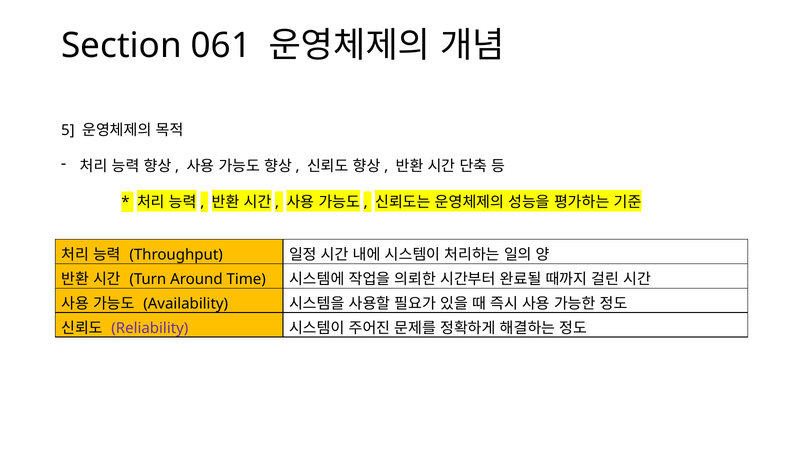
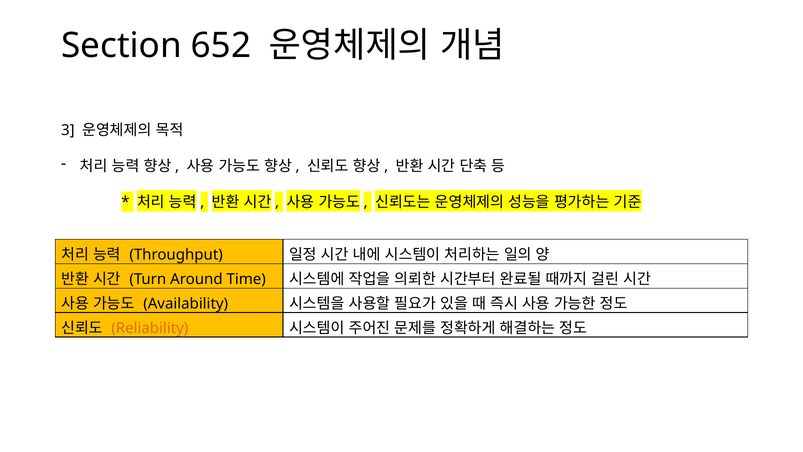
061: 061 -> 652 (221, 46)
5: 5 -> 3 (68, 130)
Reliability colour: purple -> orange (150, 328)
